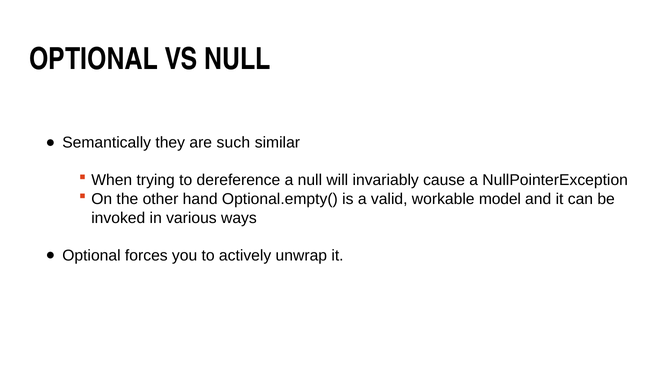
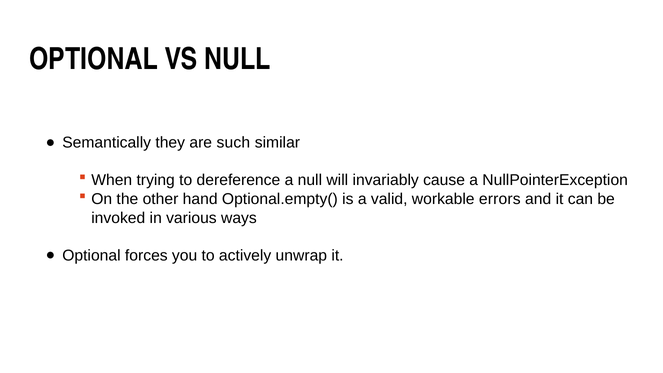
model: model -> errors (500, 199)
